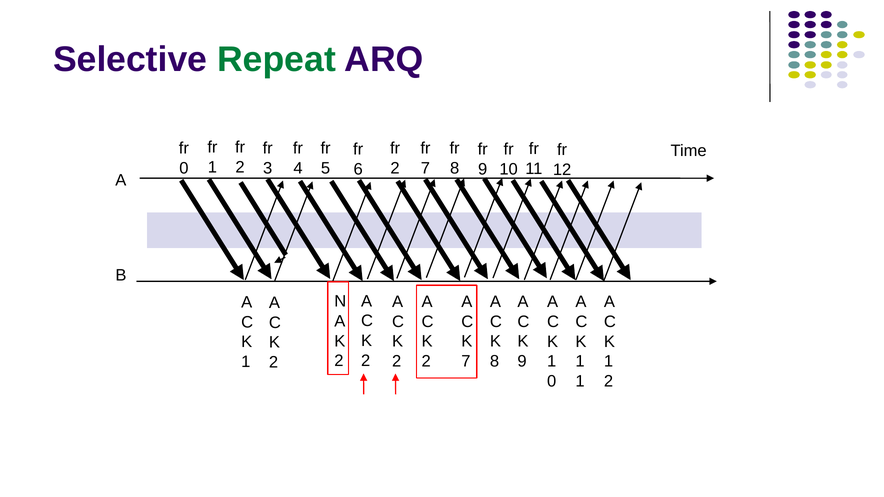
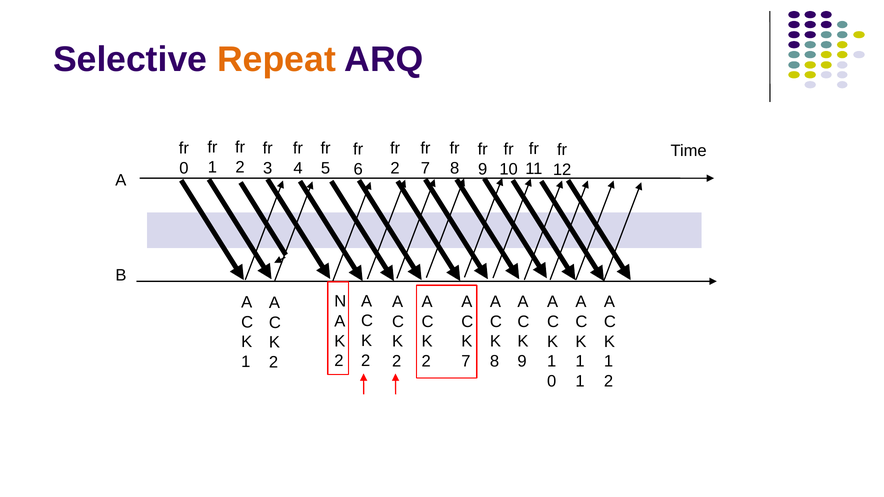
Repeat colour: green -> orange (277, 60)
